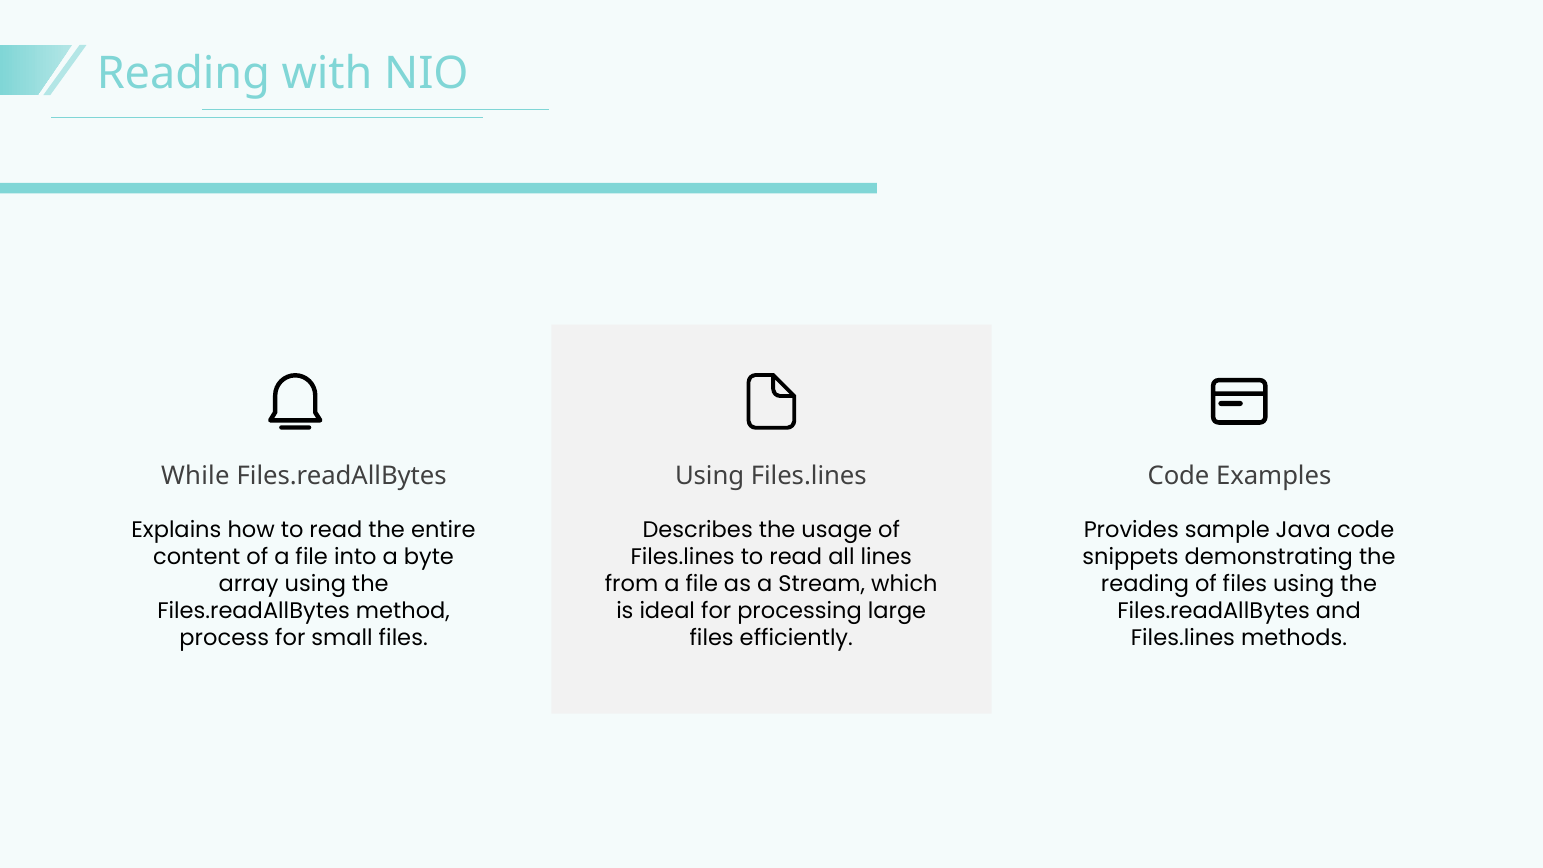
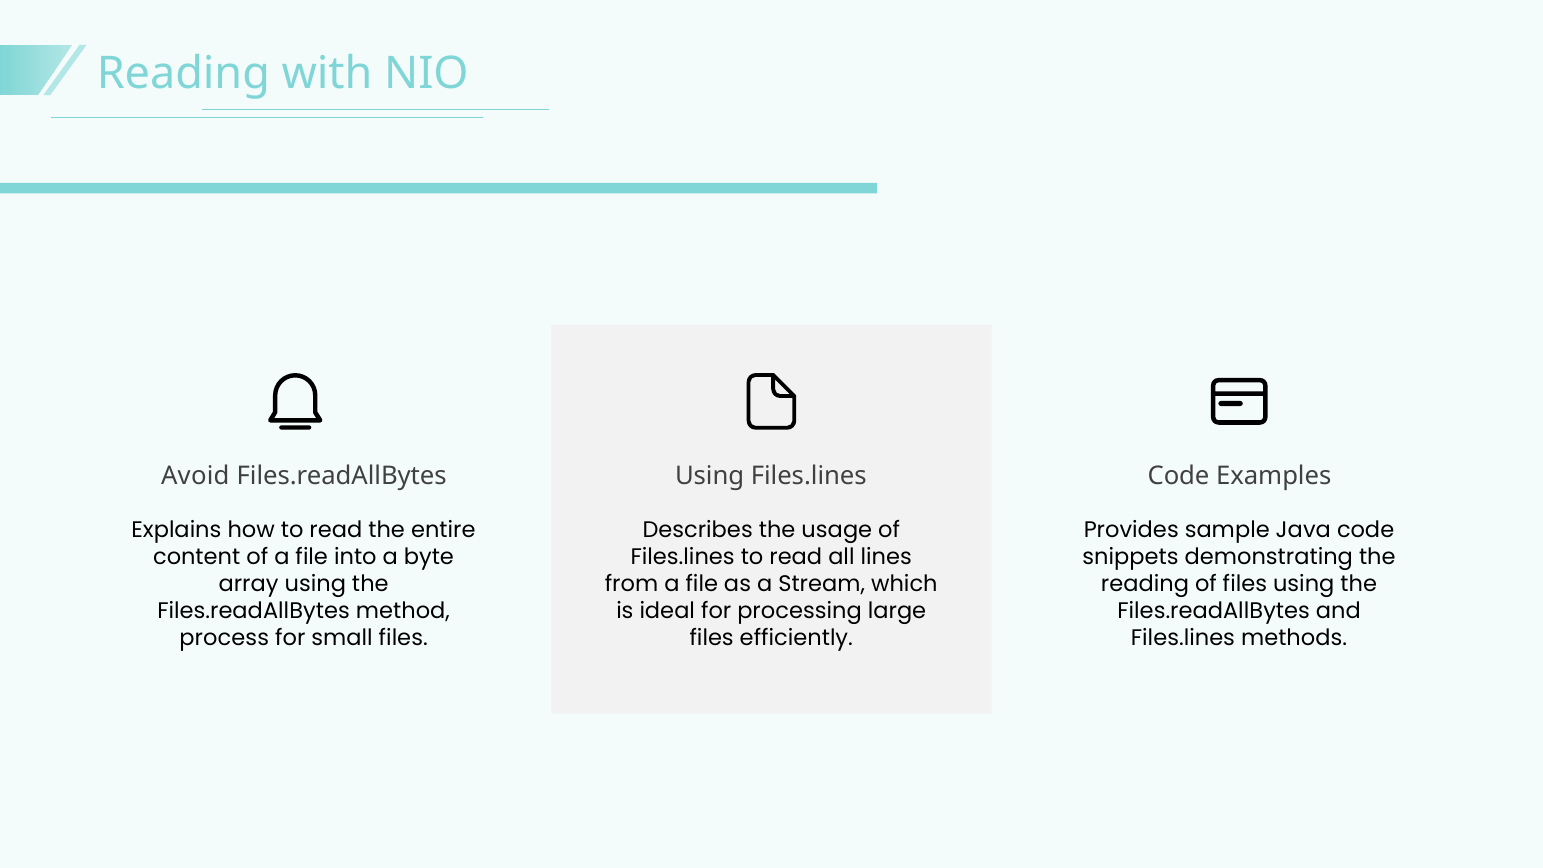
While: While -> Avoid (195, 476)
